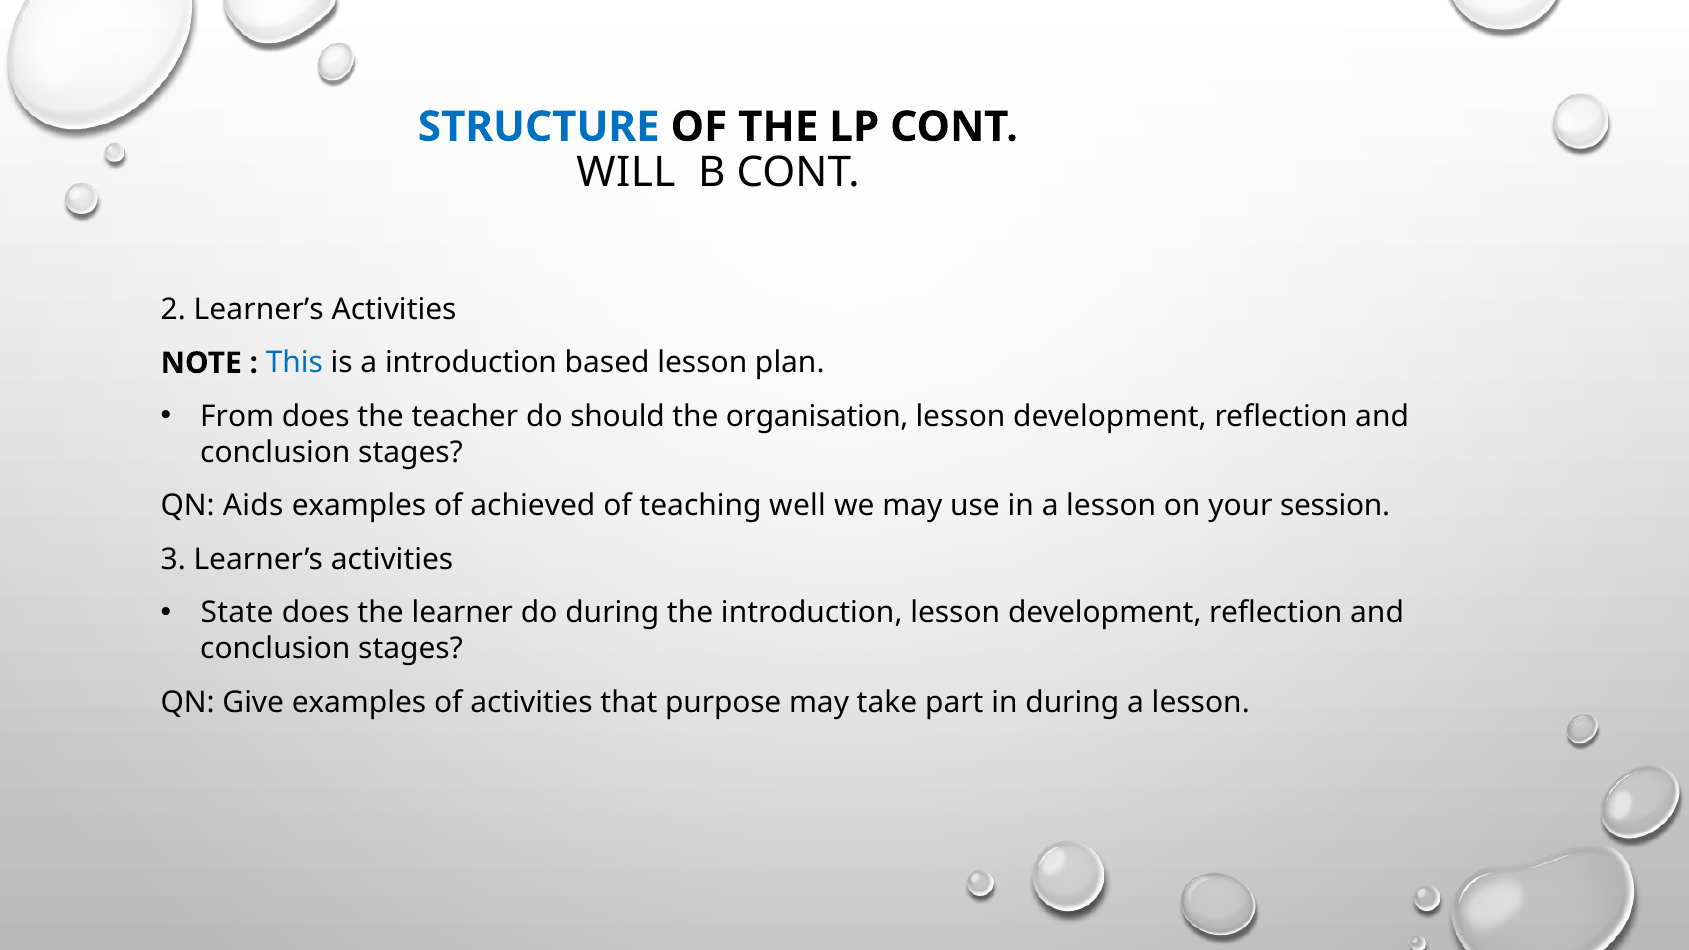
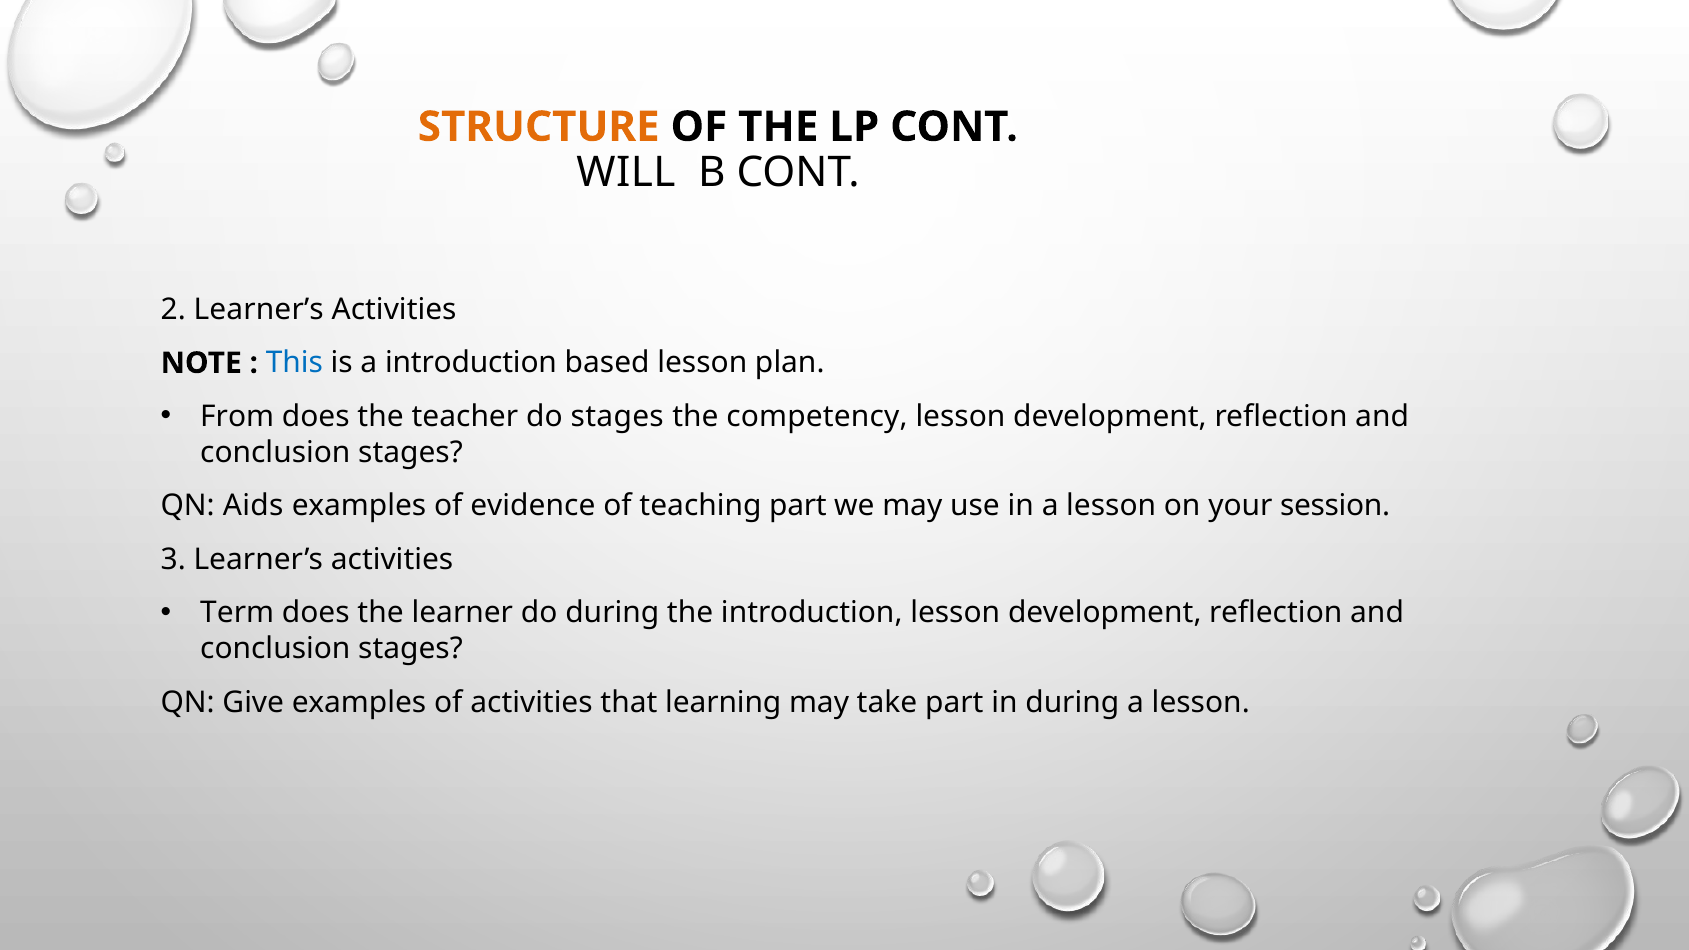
STRUCTURE colour: blue -> orange (539, 127)
do should: should -> stages (617, 417)
organisation: organisation -> competency (817, 417)
achieved: achieved -> evidence (533, 506)
teaching well: well -> part (798, 506)
State: State -> Term (237, 613)
purpose: purpose -> learning (723, 702)
